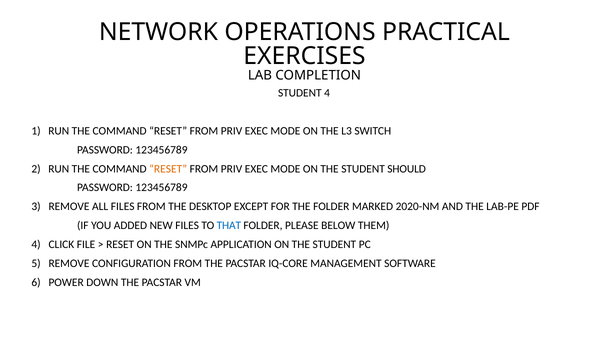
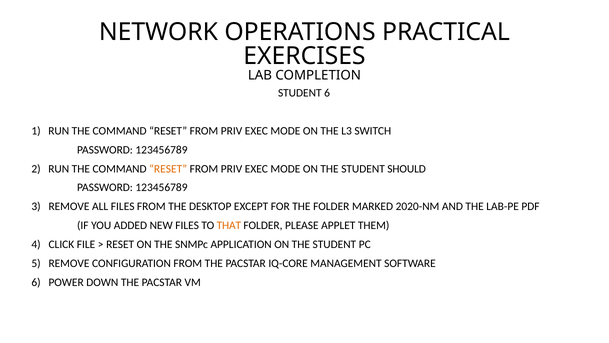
STUDENT 4: 4 -> 6 (327, 93)
THAT colour: blue -> orange (229, 225)
BELOW: BELOW -> APPLET (338, 225)
